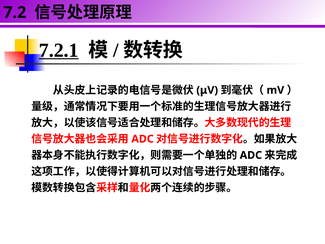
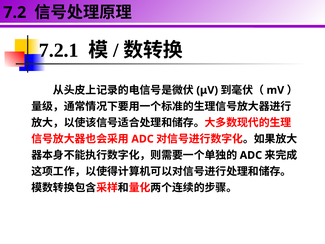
7.2.1 underline: present -> none (59, 50)
